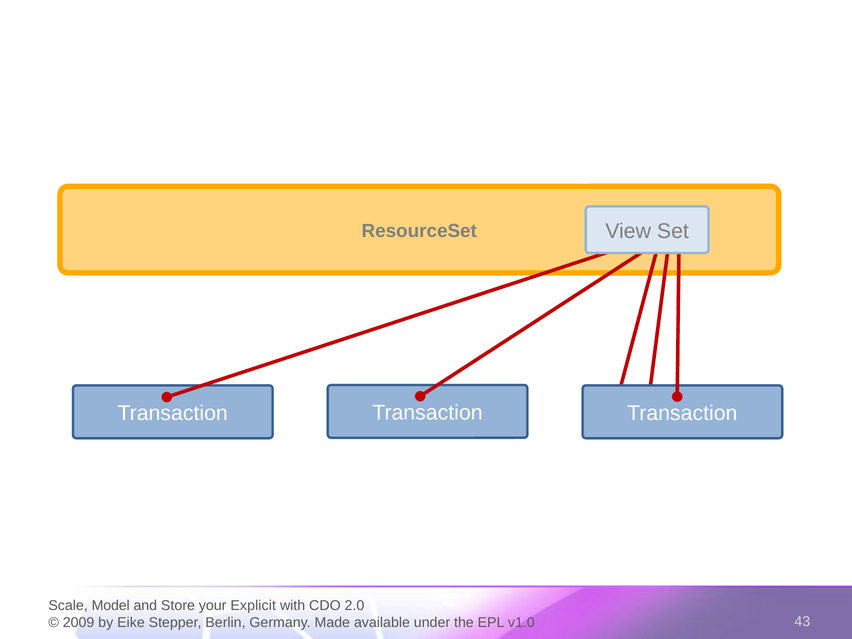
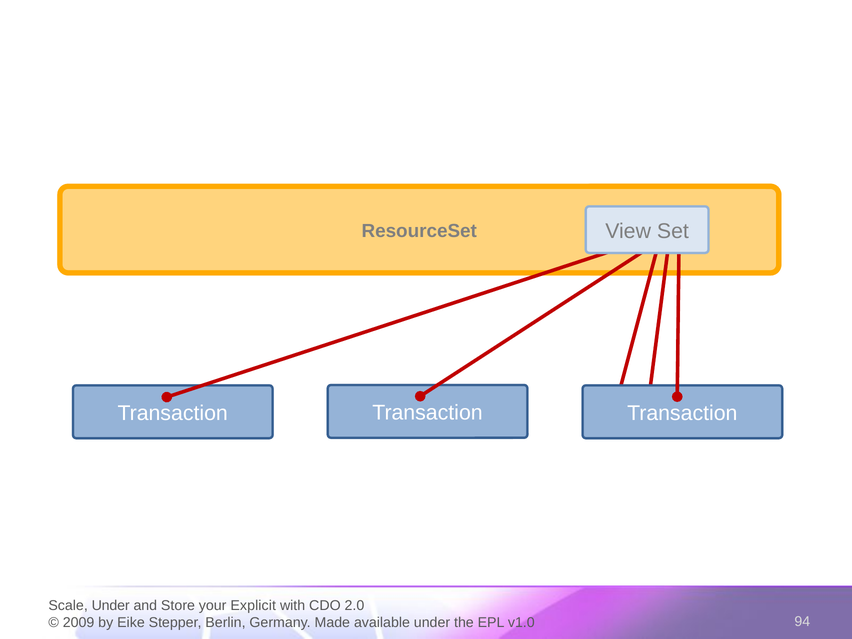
Scale Model: Model -> Under (111, 605)
43: 43 -> 94 (802, 622)
